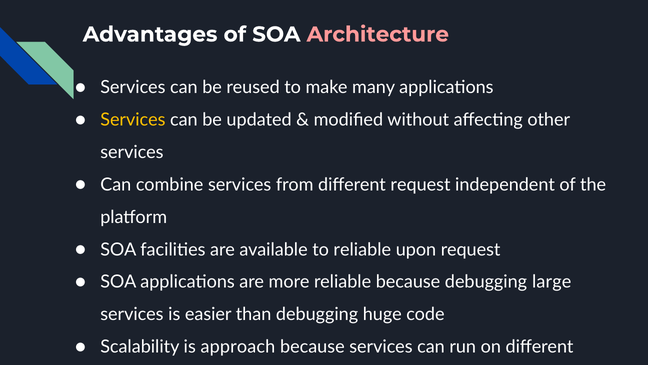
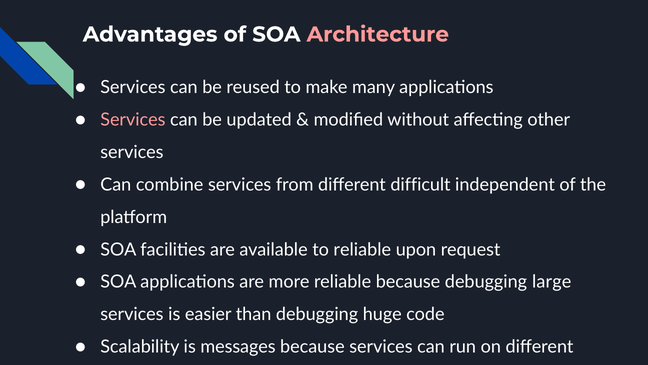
Services colour: yellow -> pink (133, 120)
different request: request -> difficult (420, 184)
approach: approach -> messages (238, 346)
